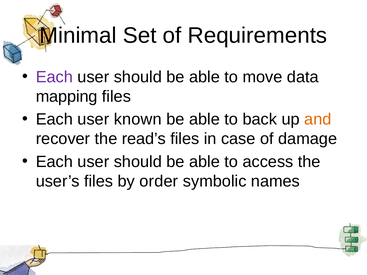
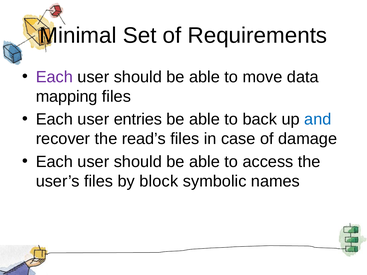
known: known -> entries (138, 119)
and colour: orange -> blue (318, 119)
order: order -> block (159, 181)
